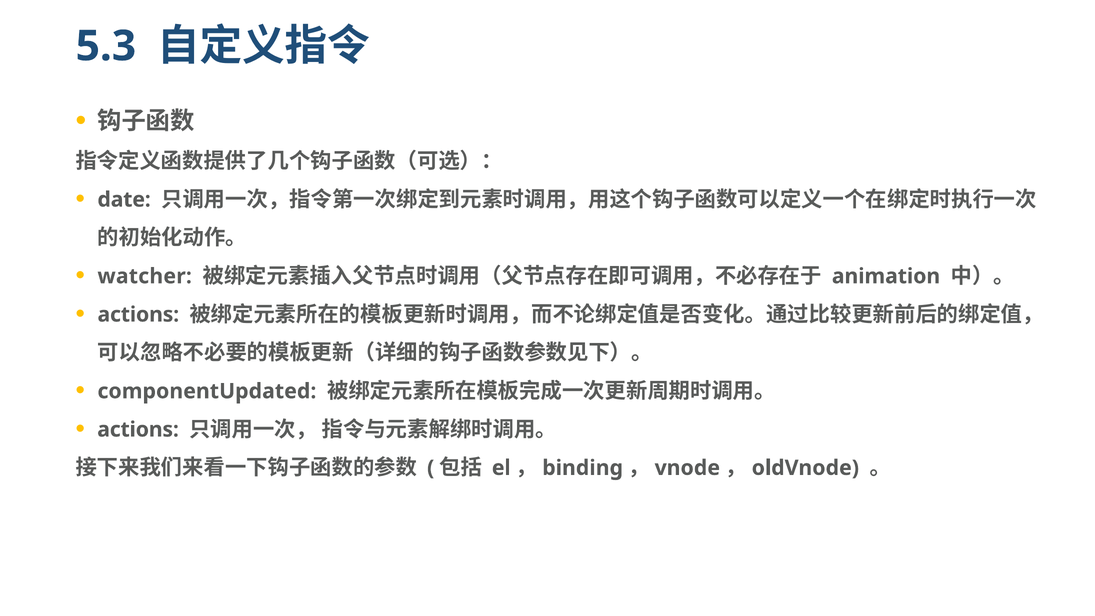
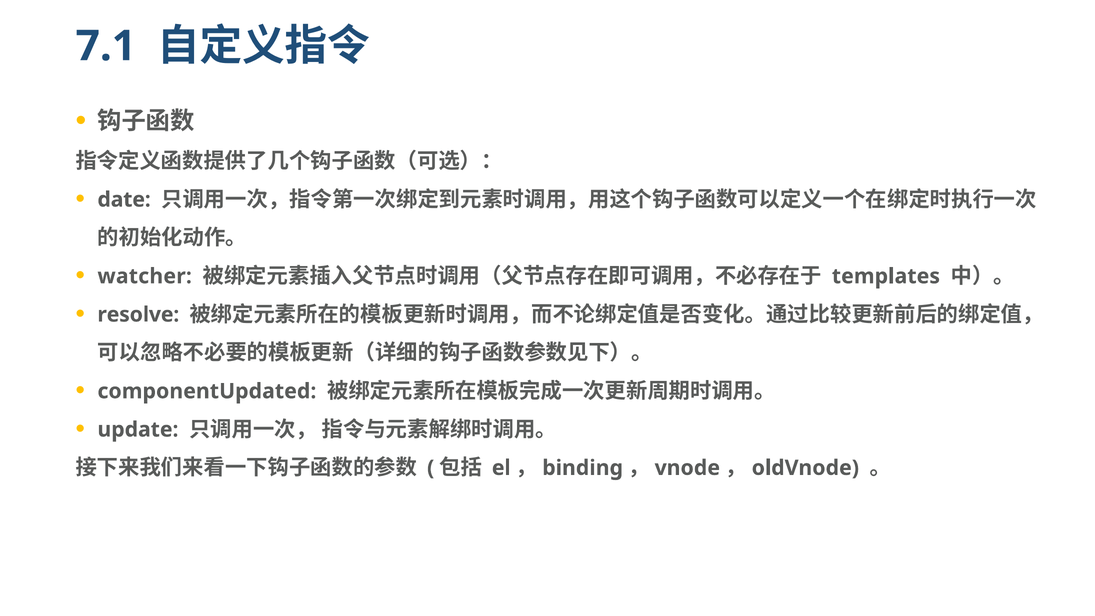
5.3: 5.3 -> 7.1 (106, 46)
animation: animation -> templates (886, 276)
actions: actions -> resolve (138, 315)
actions: actions -> update (138, 430)
